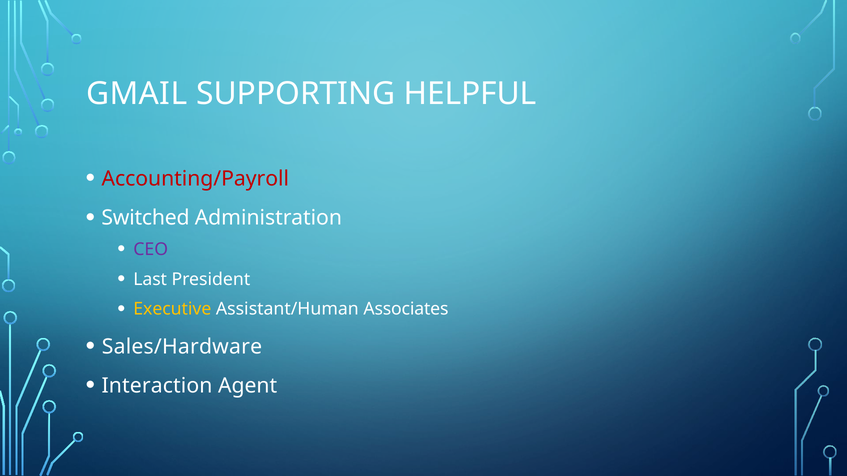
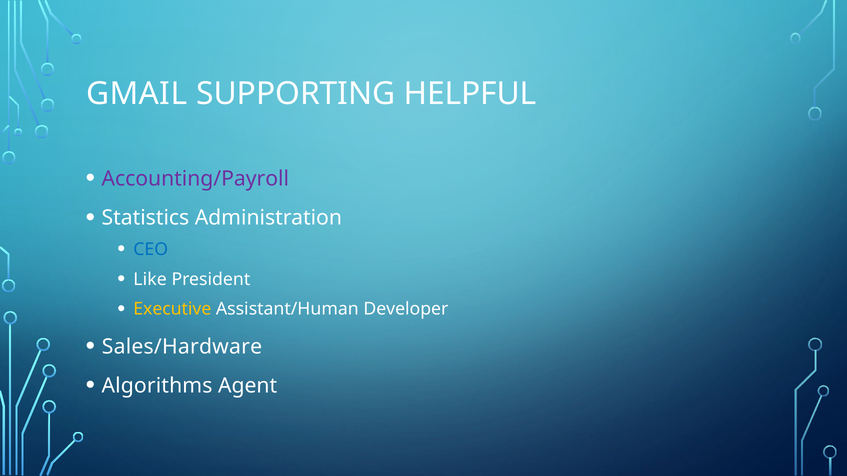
Accounting/Payroll colour: red -> purple (195, 179)
Switched: Switched -> Statistics (145, 218)
CEO colour: purple -> blue (151, 250)
Last: Last -> Like (150, 280)
Associates: Associates -> Developer (406, 309)
Interaction: Interaction -> Algorithms (157, 386)
